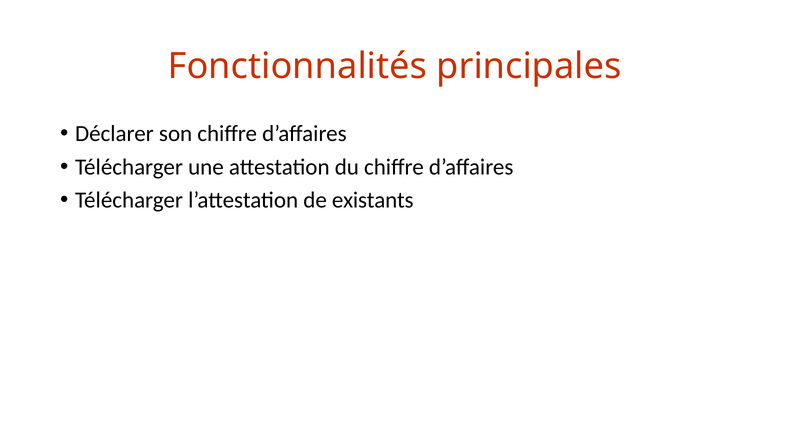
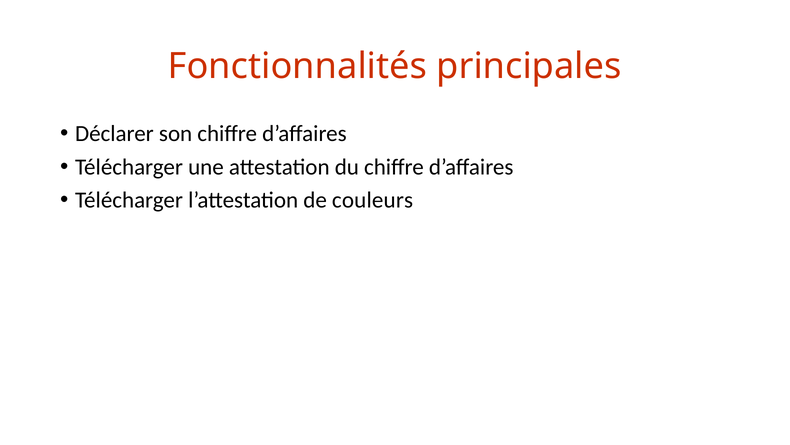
existants: existants -> couleurs (373, 200)
